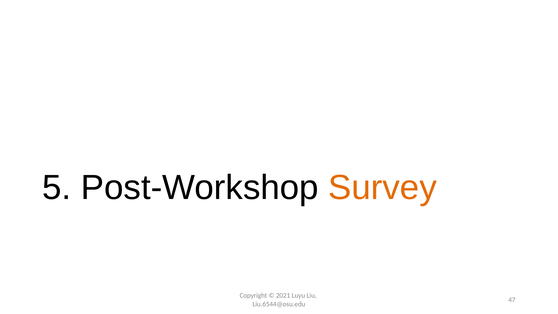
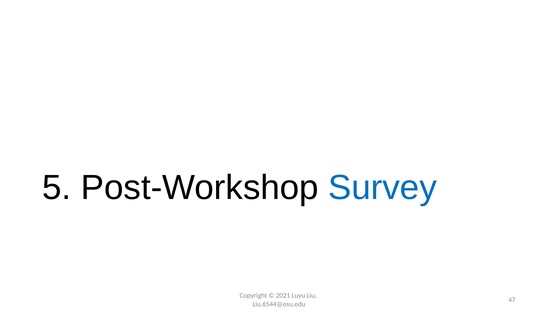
Survey colour: orange -> blue (383, 188)
